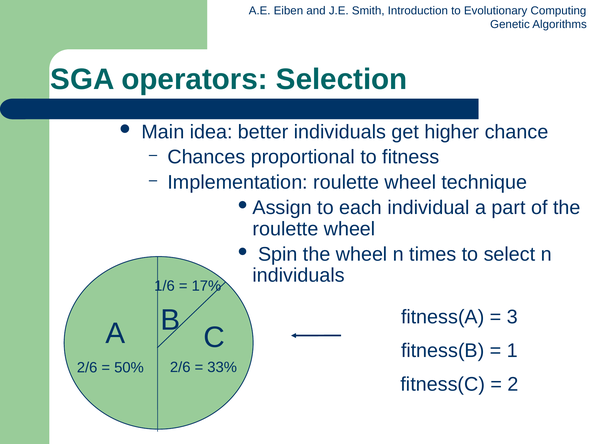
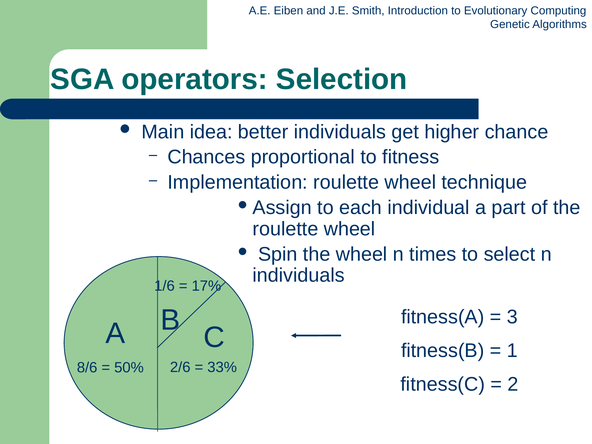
2/6: 2/6 -> 8/6 (87, 367)
